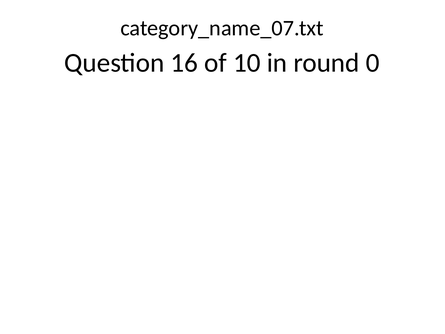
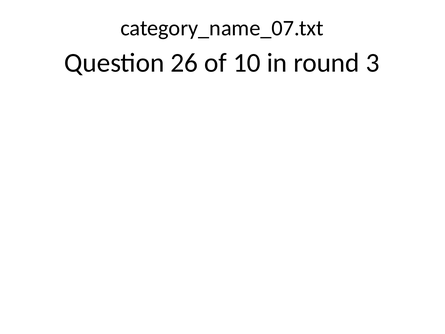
16: 16 -> 26 (184, 63)
0: 0 -> 3 (373, 63)
